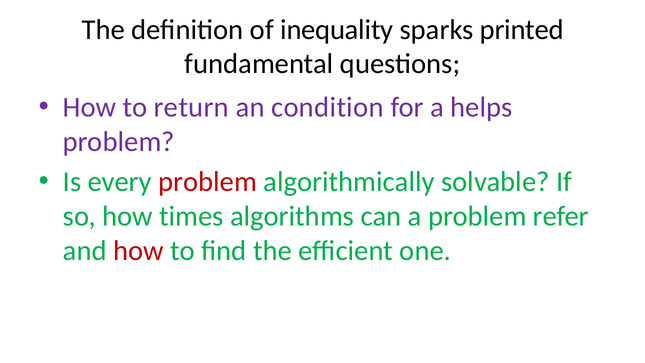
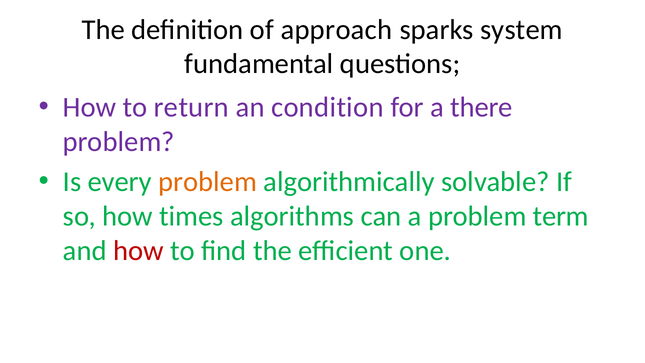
inequality: inequality -> approach (336, 30)
printed: printed -> system (522, 30)
helps: helps -> there (482, 107)
problem colour: red -> orange (208, 182)
refer: refer -> term (561, 216)
